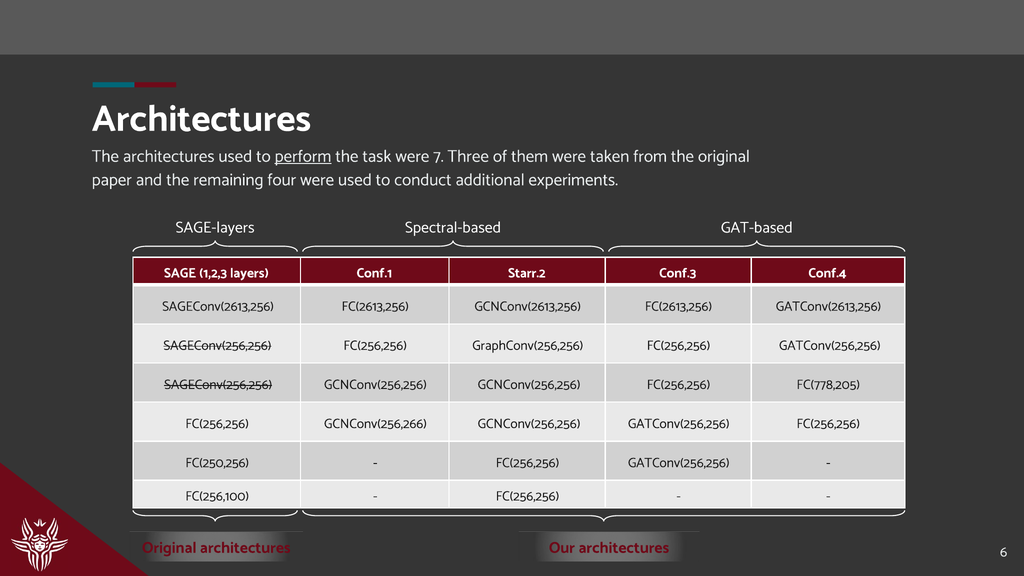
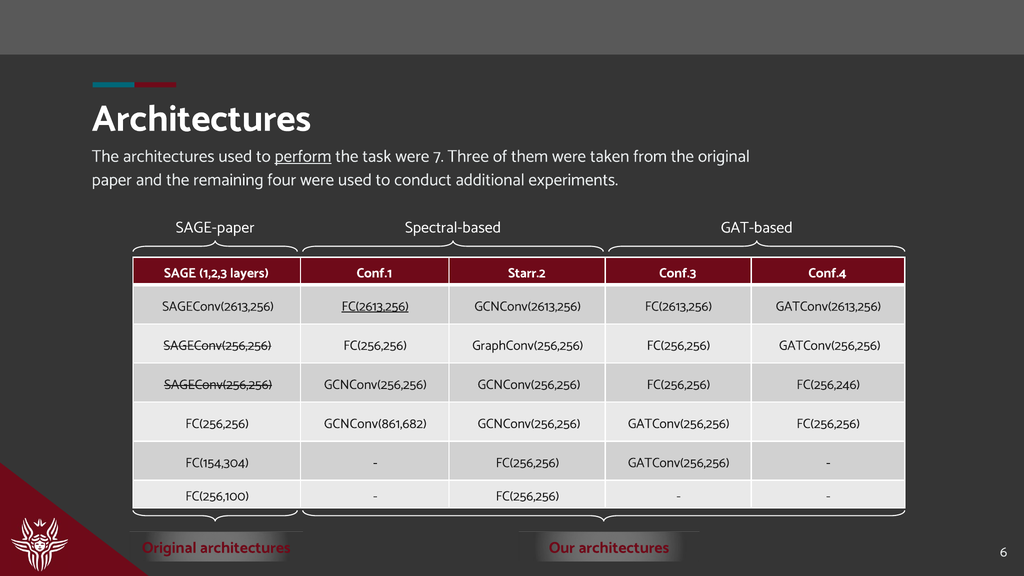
SAGE-layers: SAGE-layers -> SAGE-paper (215, 227)
FC(2613,256 underline: none -> present (375, 306)
FC(778,205: FC(778,205 -> FC(256,246 (828, 385)
GCNConv(256,266: GCNConv(256,266 -> GCNConv(861,682 (375, 424)
FC(250,256: FC(250,256 -> FC(154,304 (217, 463)
